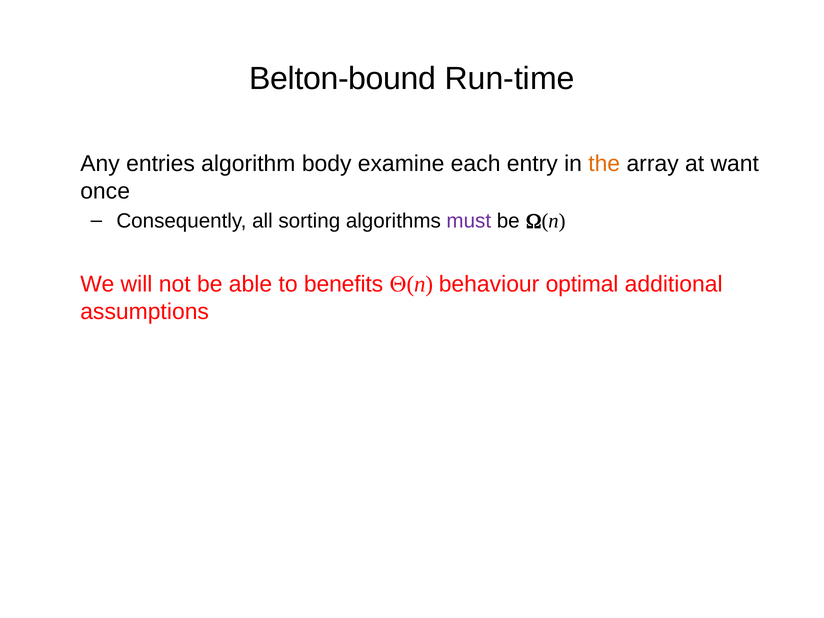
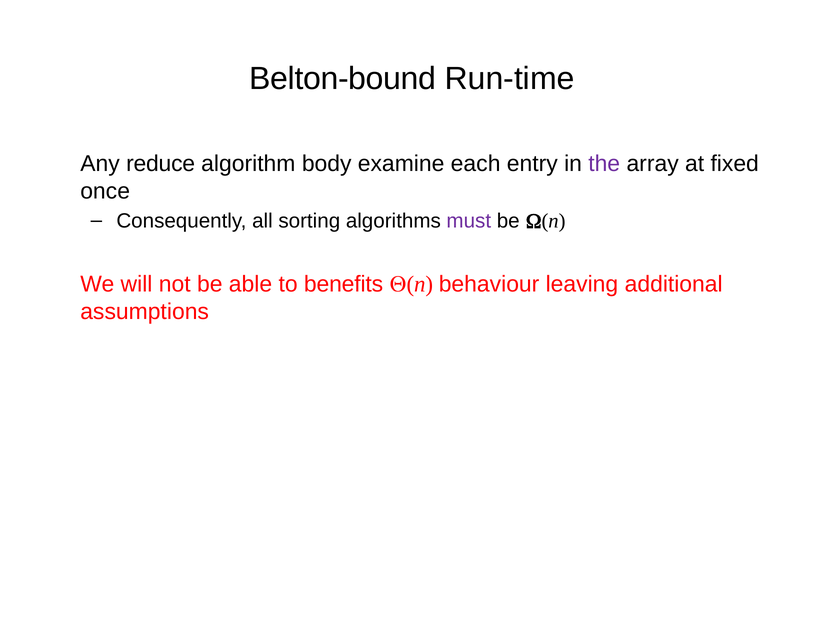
entries: entries -> reduce (161, 164)
the colour: orange -> purple (604, 164)
want: want -> fixed (735, 164)
optimal: optimal -> leaving (582, 284)
